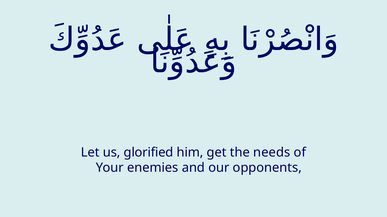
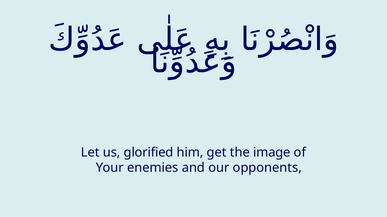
needs: needs -> image (272, 153)
